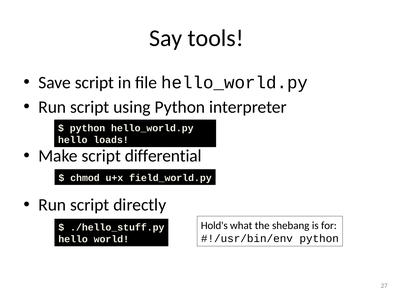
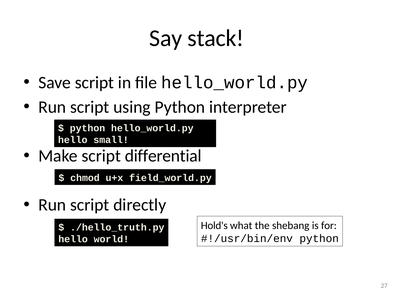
tools: tools -> stack (216, 38)
loads: loads -> small (111, 140)
./hello_stuff.py: ./hello_stuff.py -> ./hello_truth.py (117, 227)
